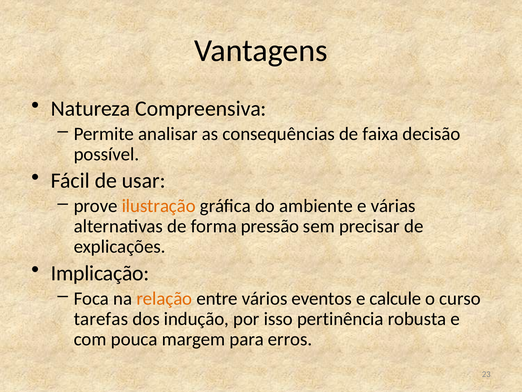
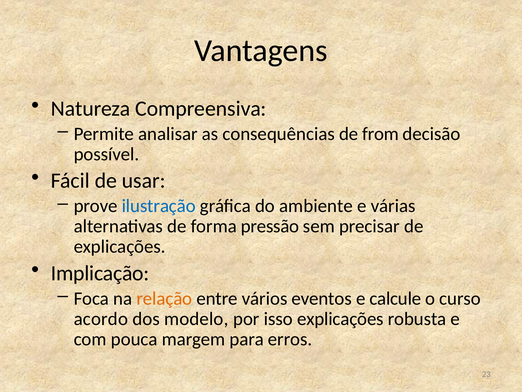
faixa: faixa -> from (381, 134)
ilustração colour: orange -> blue (159, 206)
tarefas: tarefas -> acordo (101, 318)
indução: indução -> modelo (196, 318)
isso pertinência: pertinência -> explicações (340, 318)
